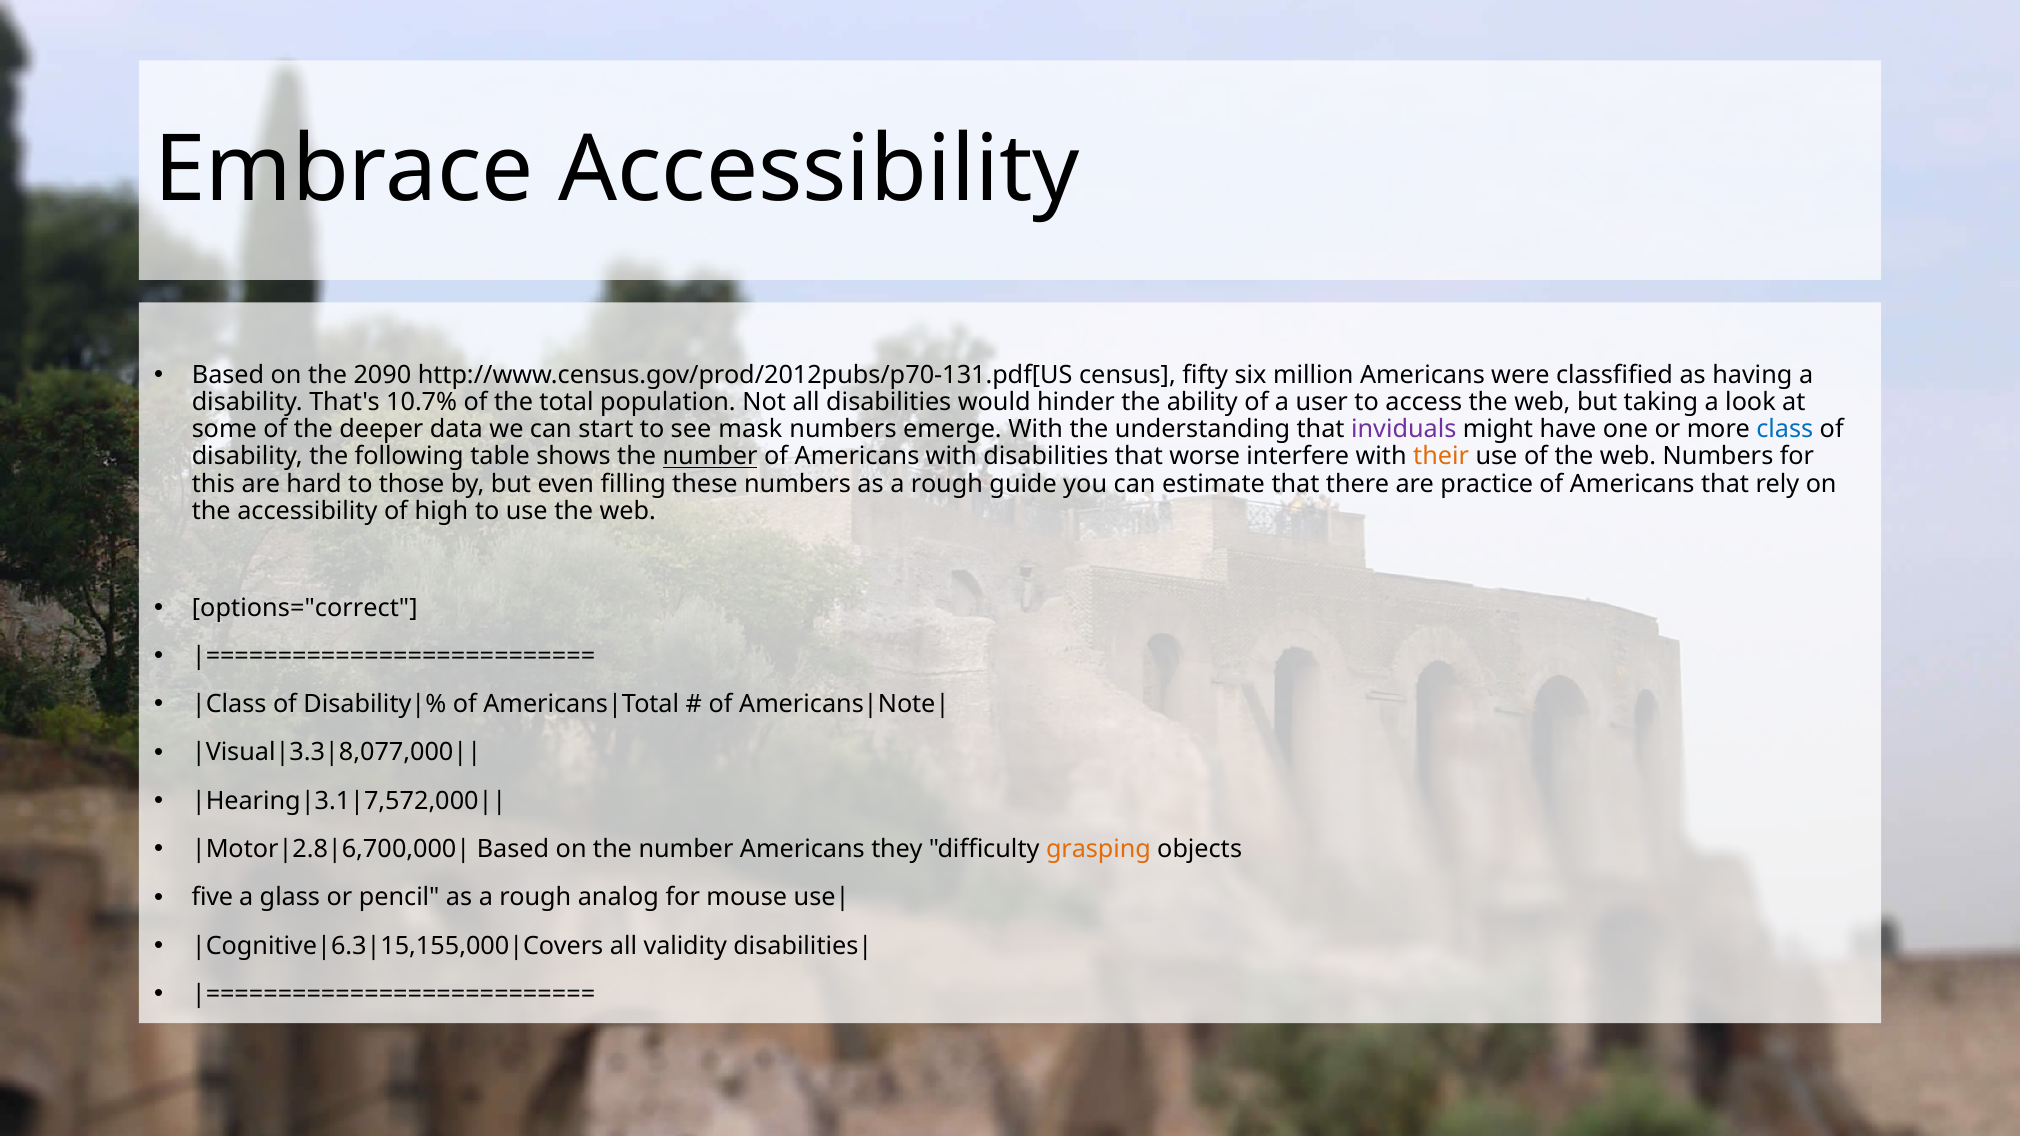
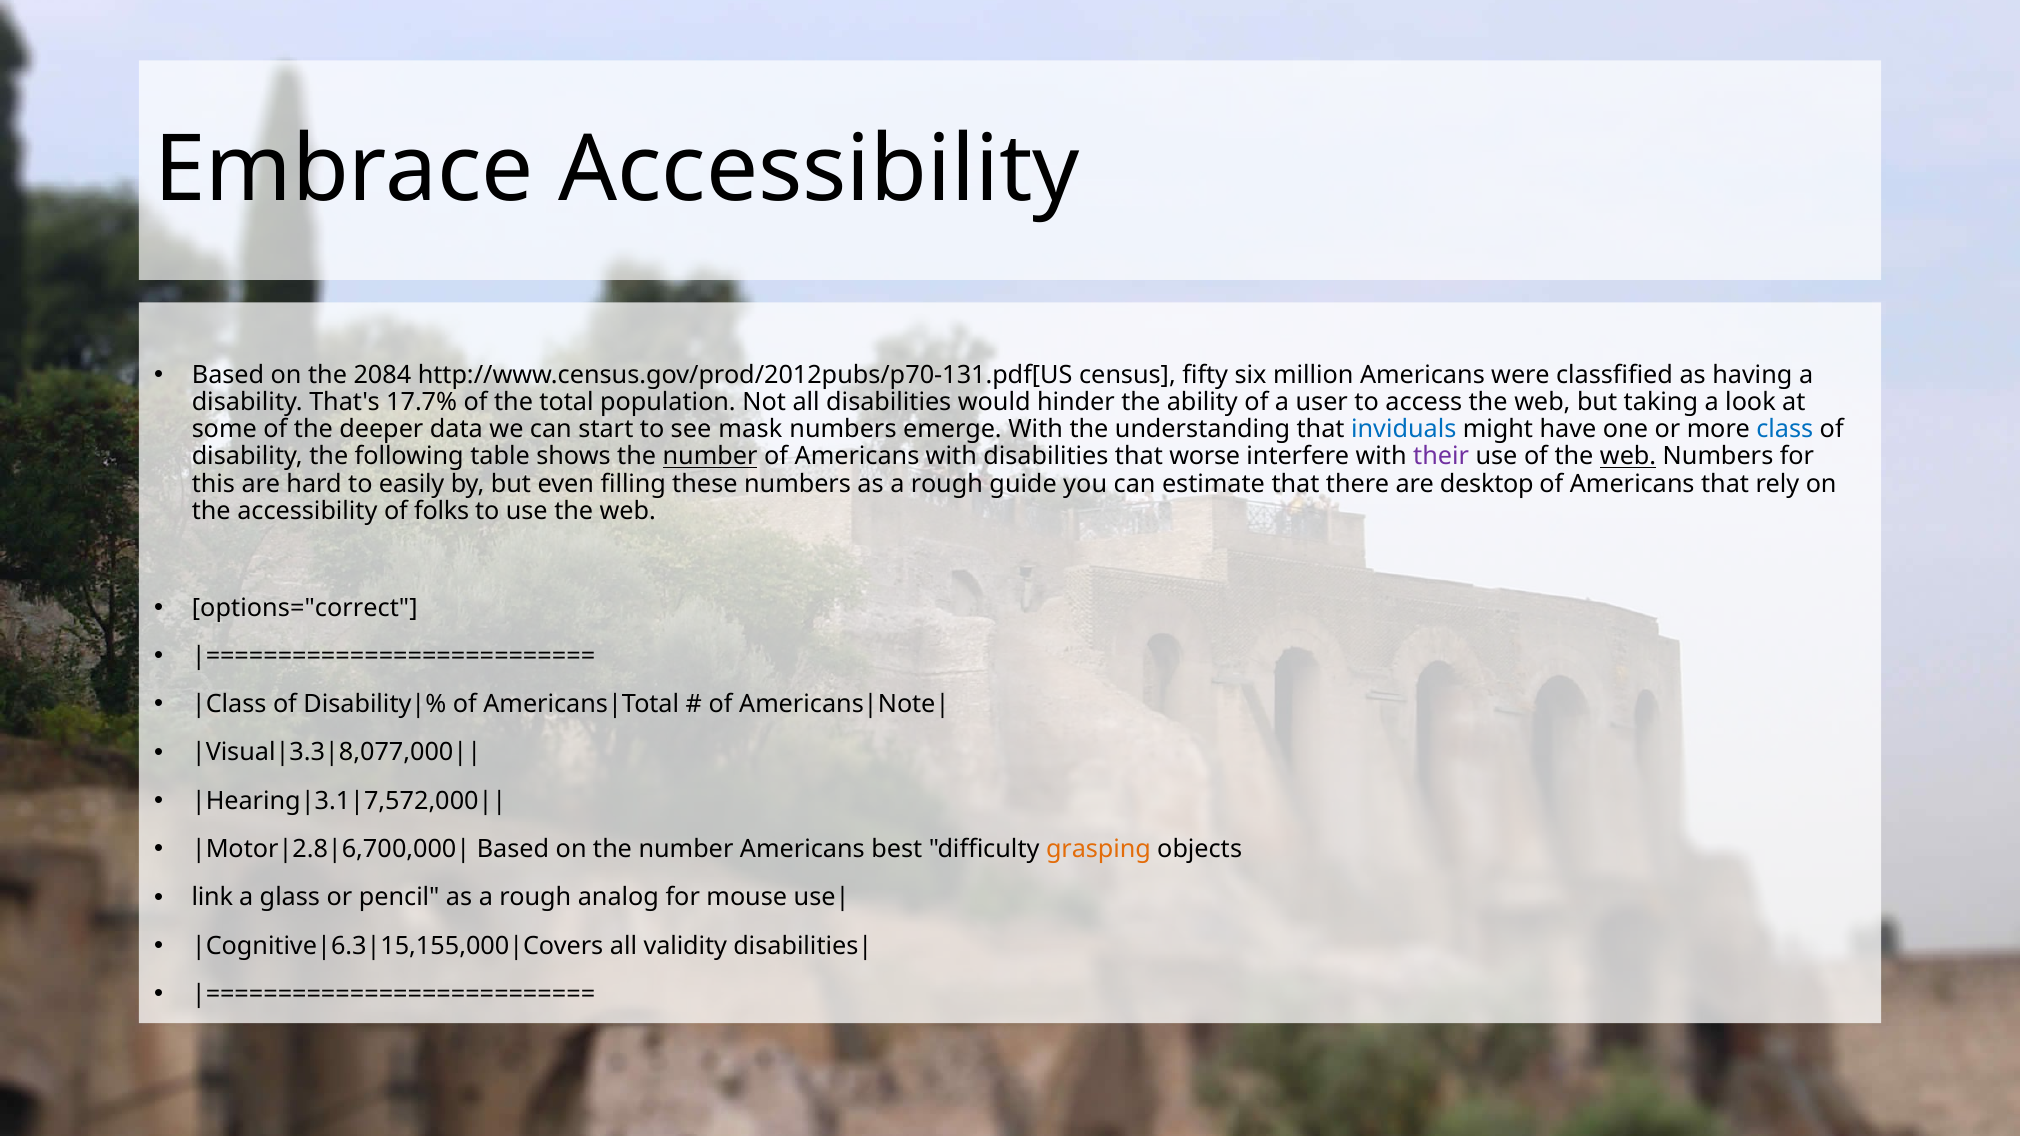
2090: 2090 -> 2084 (382, 375)
10.7%: 10.7% -> 17.7% (422, 402)
inviduals colour: purple -> blue (1404, 429)
their colour: orange -> purple (1441, 457)
web underline: none -> present (1628, 457)
those: those -> easily (412, 484)
practice: practice -> desktop (1487, 484)
high: high -> folks (442, 511)
they: they -> best (897, 849)
five: five -> link (212, 898)
